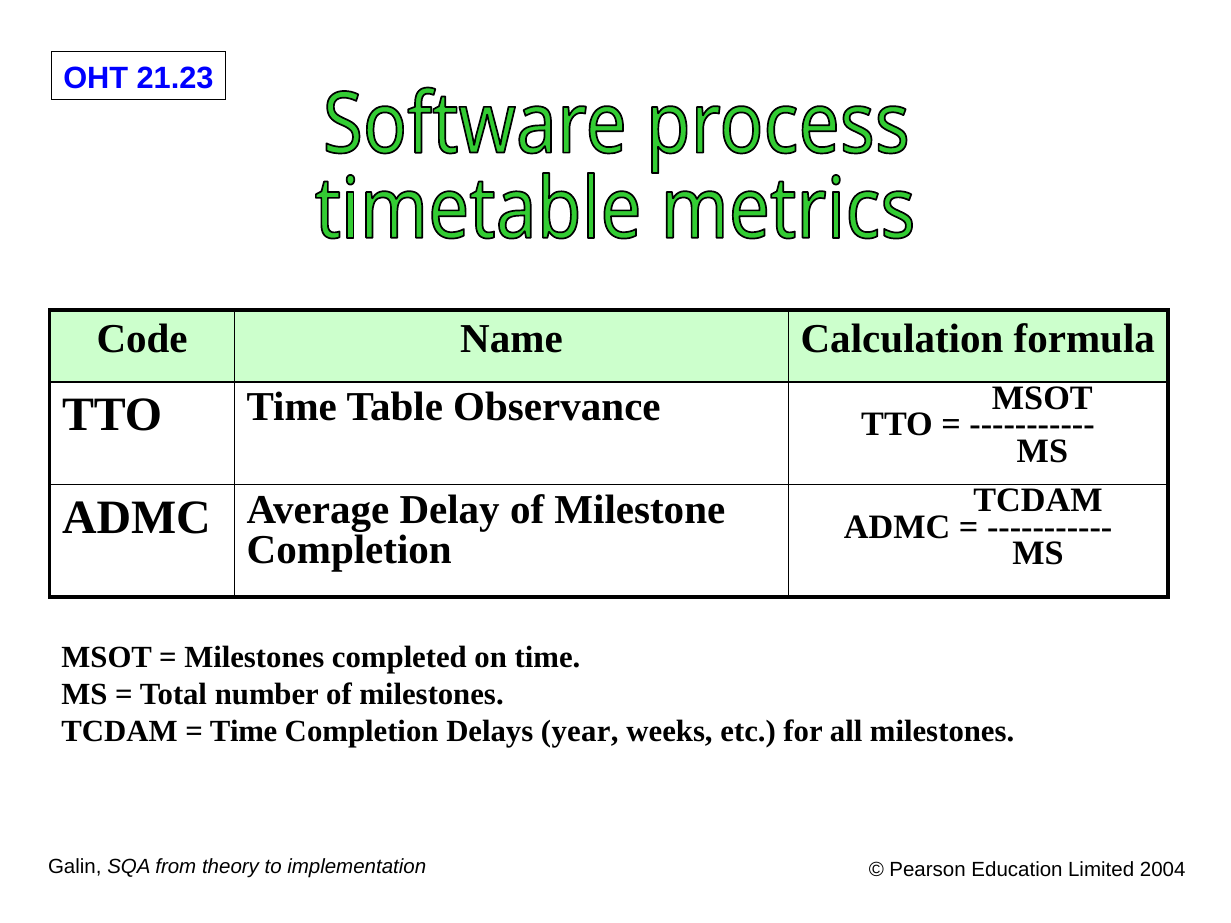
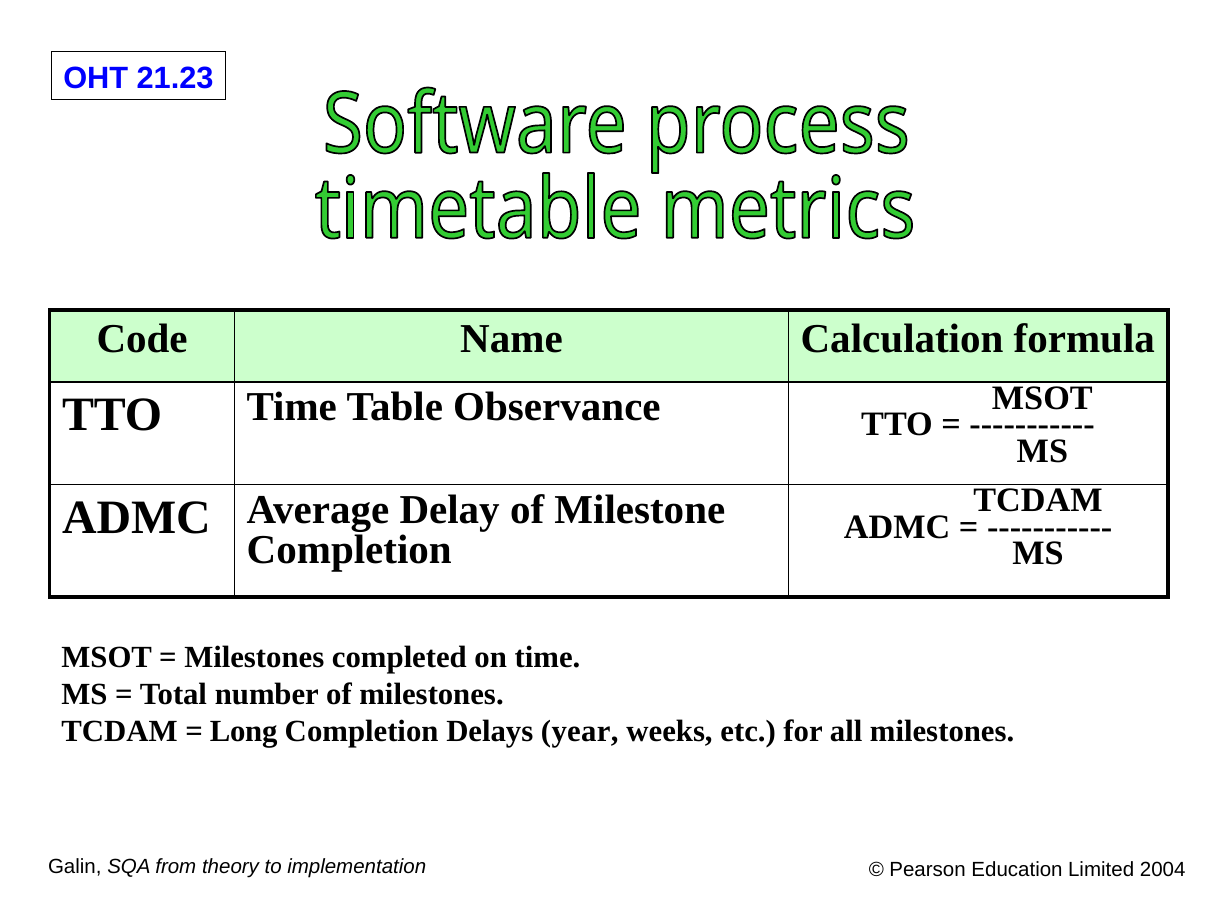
Time: Time -> Long (244, 731)
